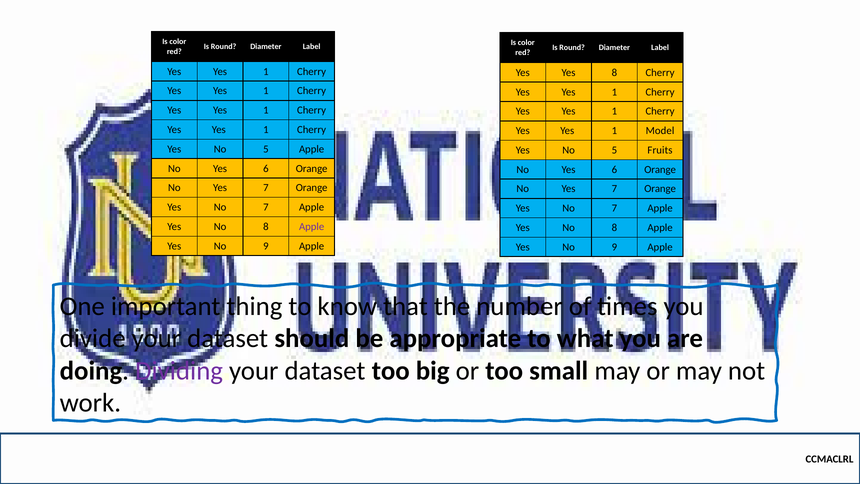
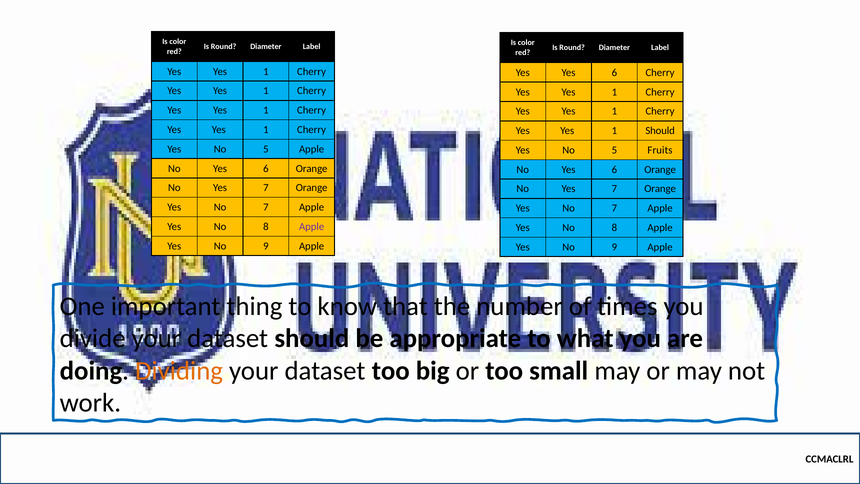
Yes Yes 8: 8 -> 6 (614, 73)
1 Model: Model -> Should (660, 131)
Dividing colour: purple -> orange (179, 371)
